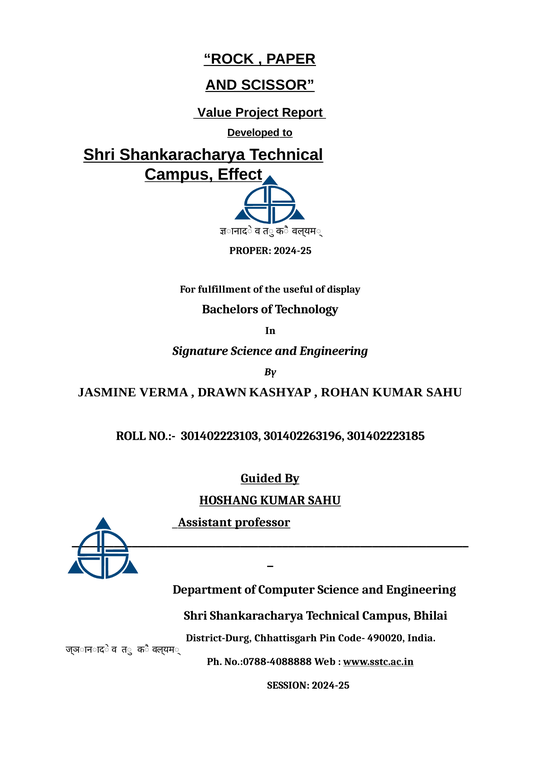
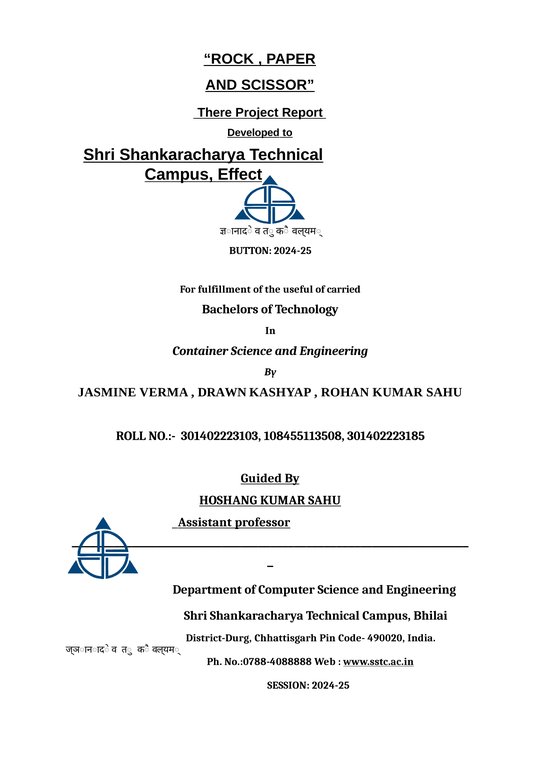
Value: Value -> There (215, 113)
PROPER: PROPER -> BUTTON (251, 251)
display: display -> carried (344, 289)
Signature: Signature -> Container (200, 351)
301402263196: 301402263196 -> 108455113508 (304, 436)
